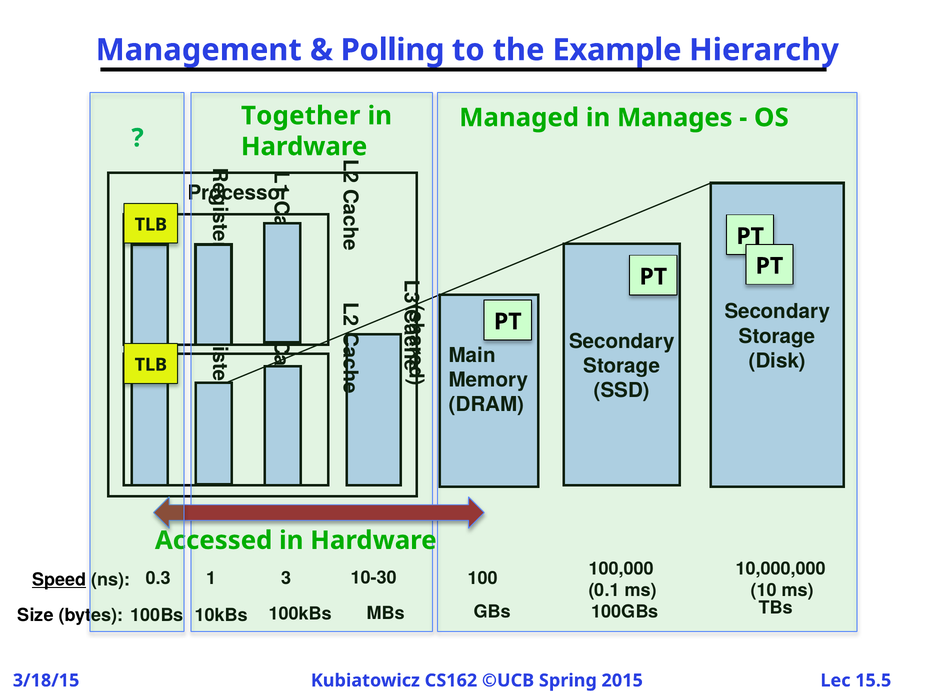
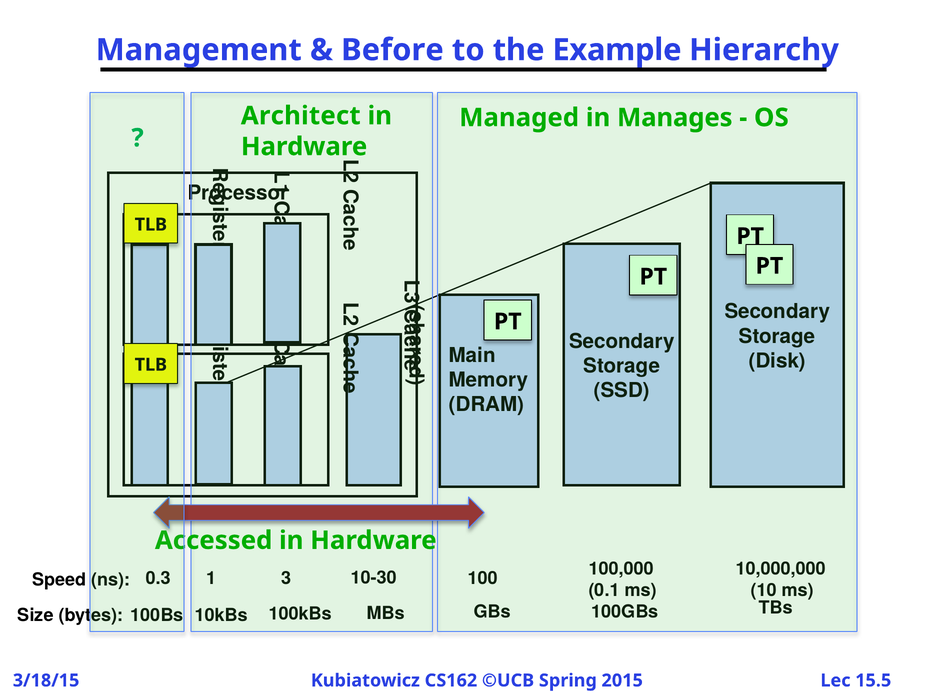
Polling: Polling -> Before (392, 50)
Together: Together -> Architect (301, 116)
Speed underline: present -> none (59, 580)
